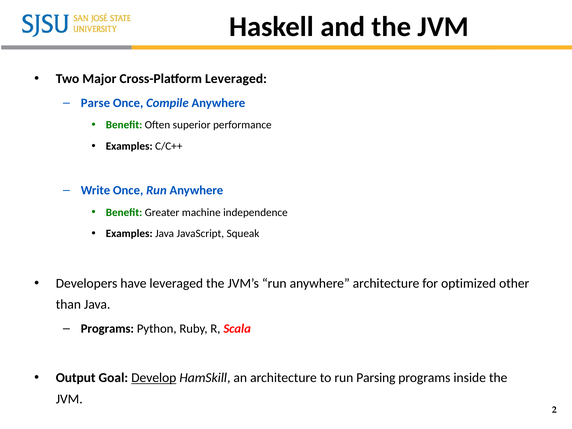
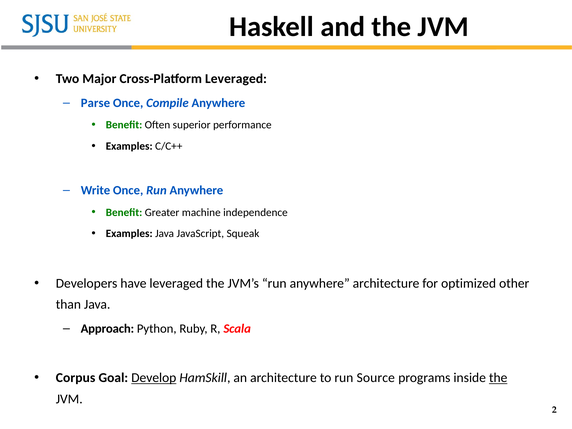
Programs: Programs -> Approach (107, 329)
Output: Output -> Corpus (76, 378)
Parsing: Parsing -> Source (376, 378)
the underline: none -> present (498, 378)
